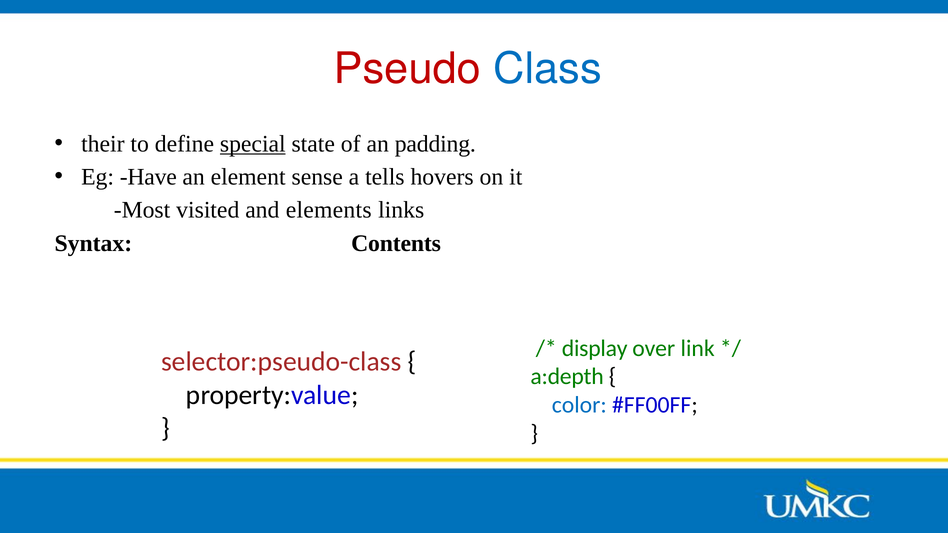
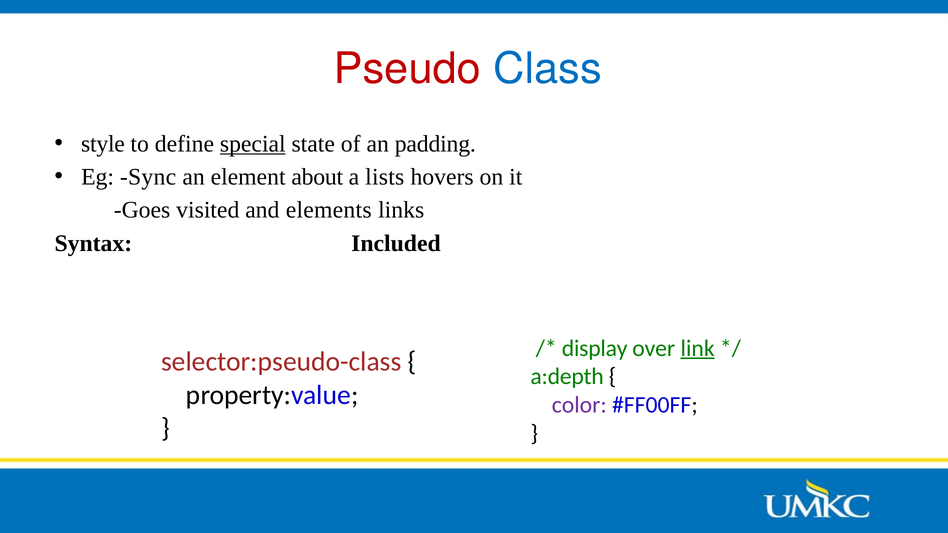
their: their -> style (103, 144)
Have: Have -> Sync (148, 177)
sense: sense -> about (317, 177)
tells: tells -> lists (385, 177)
Most: Most -> Goes (142, 210)
Contents: Contents -> Included (396, 243)
link underline: none -> present (698, 348)
color colour: blue -> purple (579, 405)
